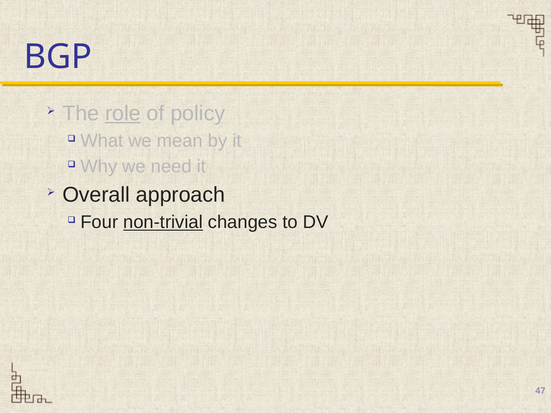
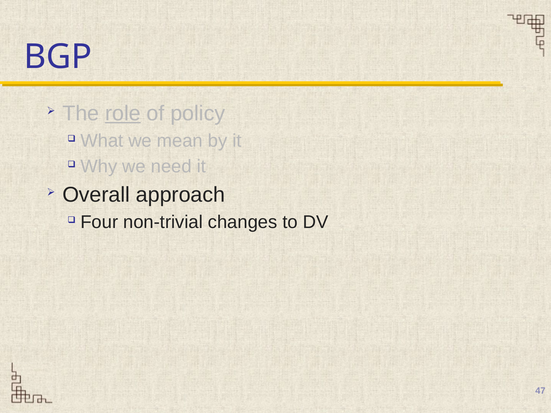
non-trivial underline: present -> none (163, 222)
